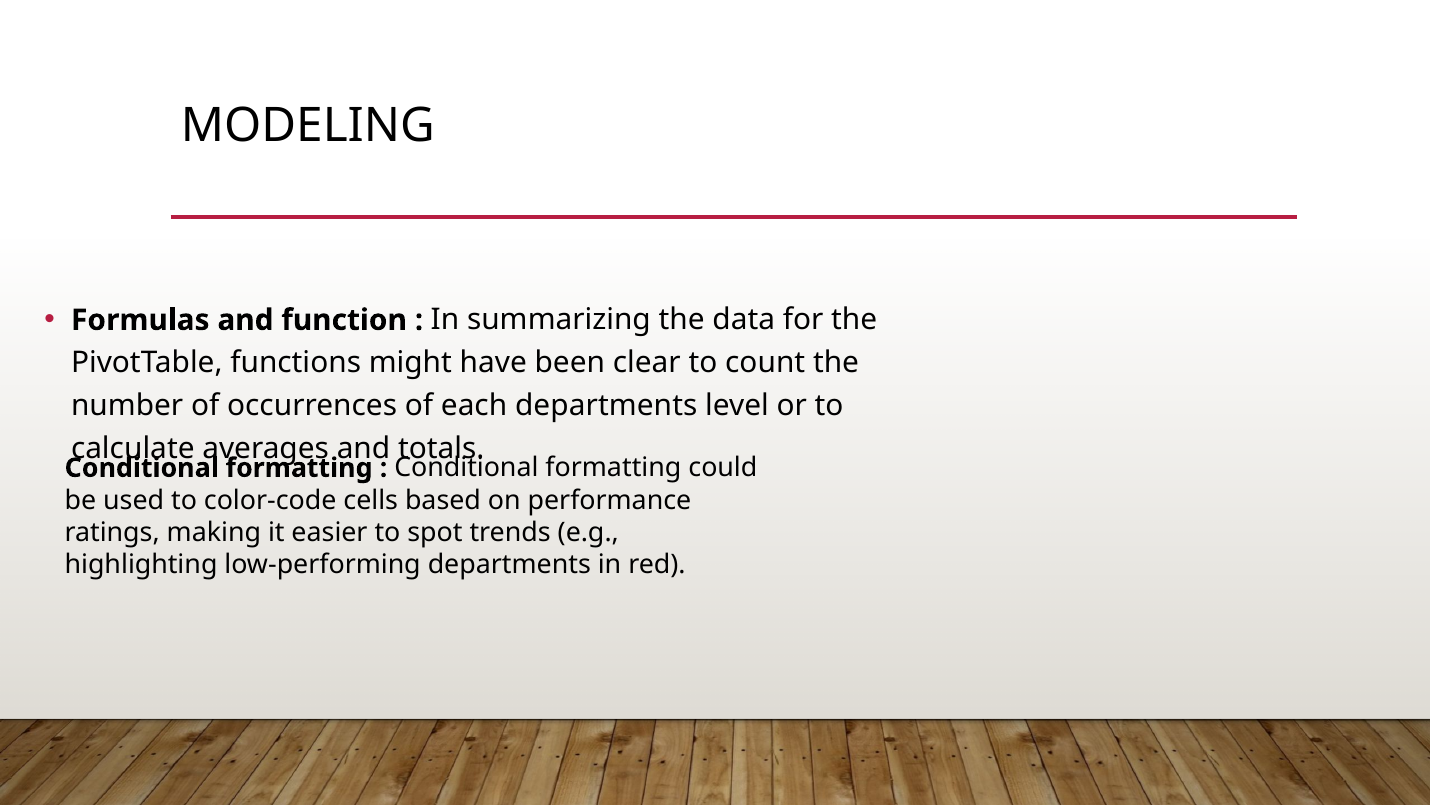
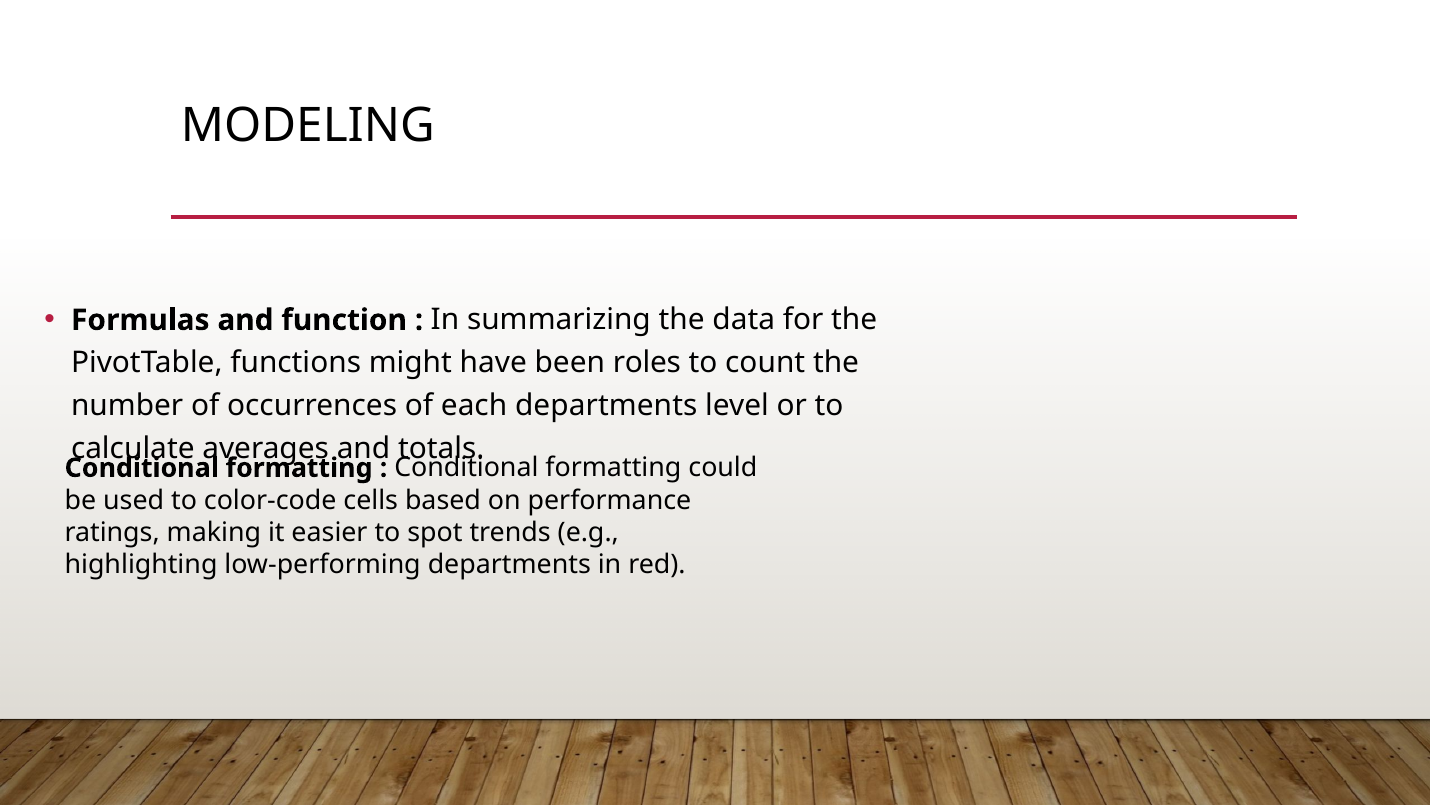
clear: clear -> roles (647, 363)
